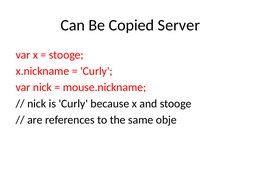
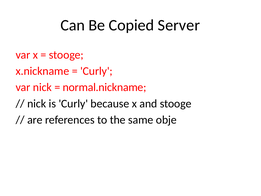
mouse.nickname: mouse.nickname -> normal.nickname (105, 87)
